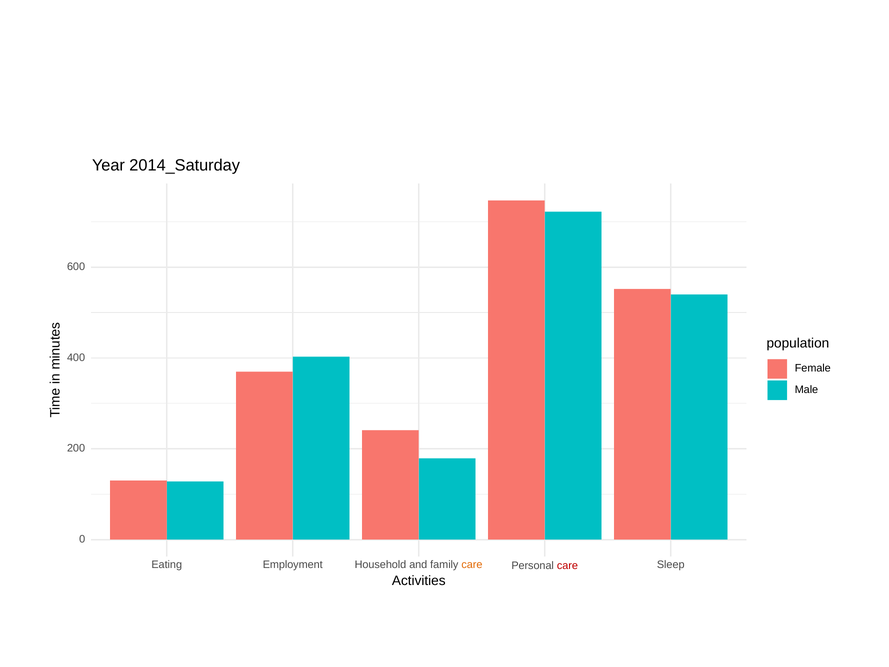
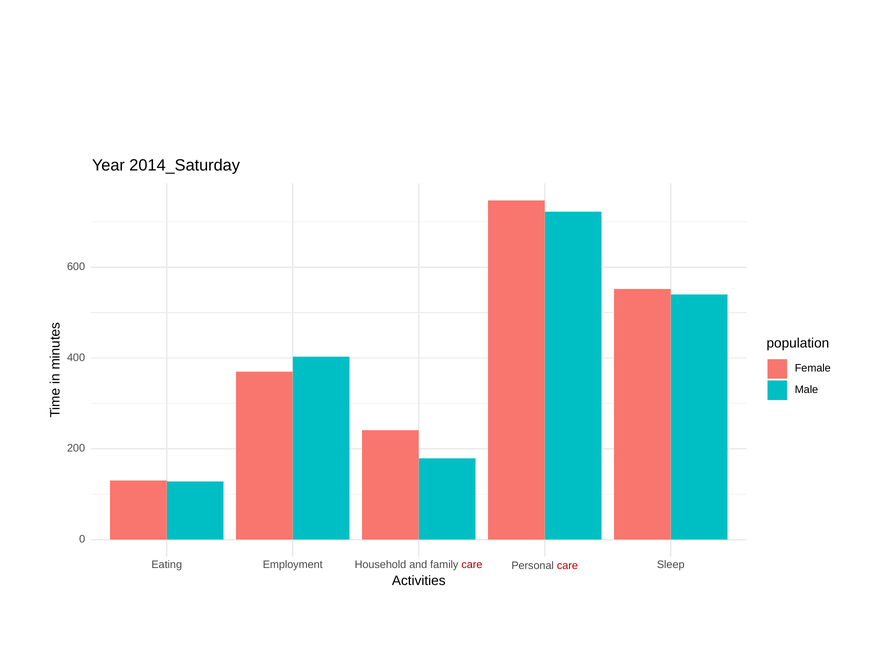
care colour: orange -> red (472, 565)
